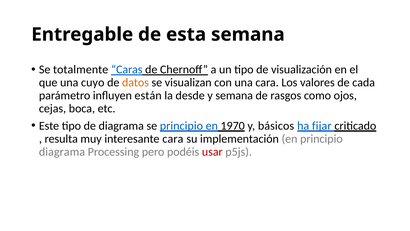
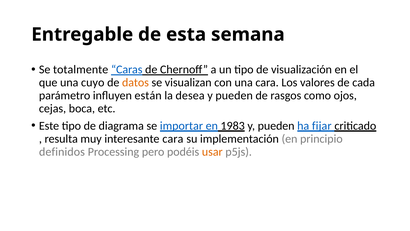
desde: desde -> desea (190, 95)
semana: semana -> pueden (234, 95)
se principio: principio -> importar (181, 126)
1970: 1970 -> 1983 (233, 126)
básicos: básicos -> pueden (276, 126)
diagrama: diagrama -> definidos (62, 152)
usar colour: red -> orange (212, 152)
